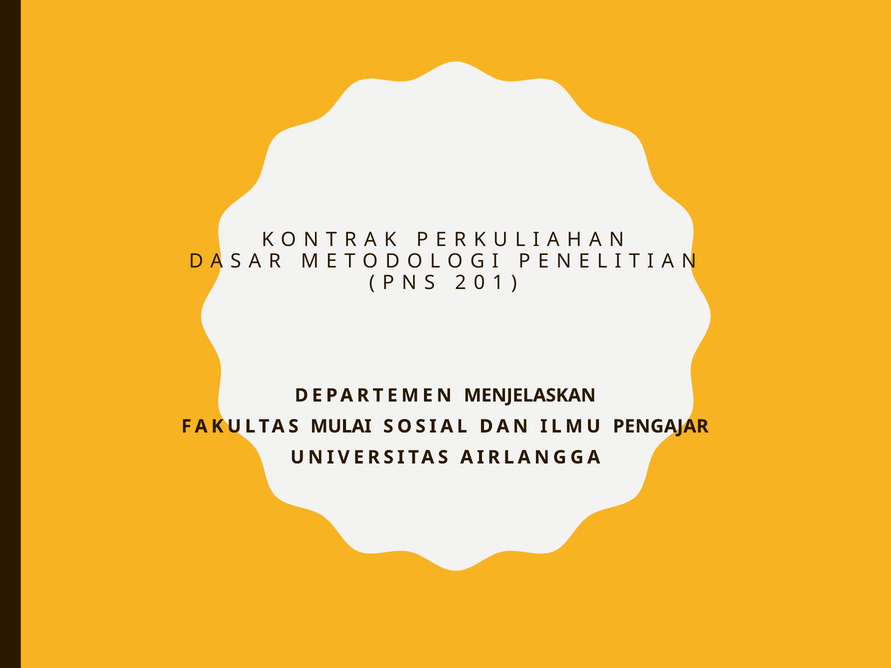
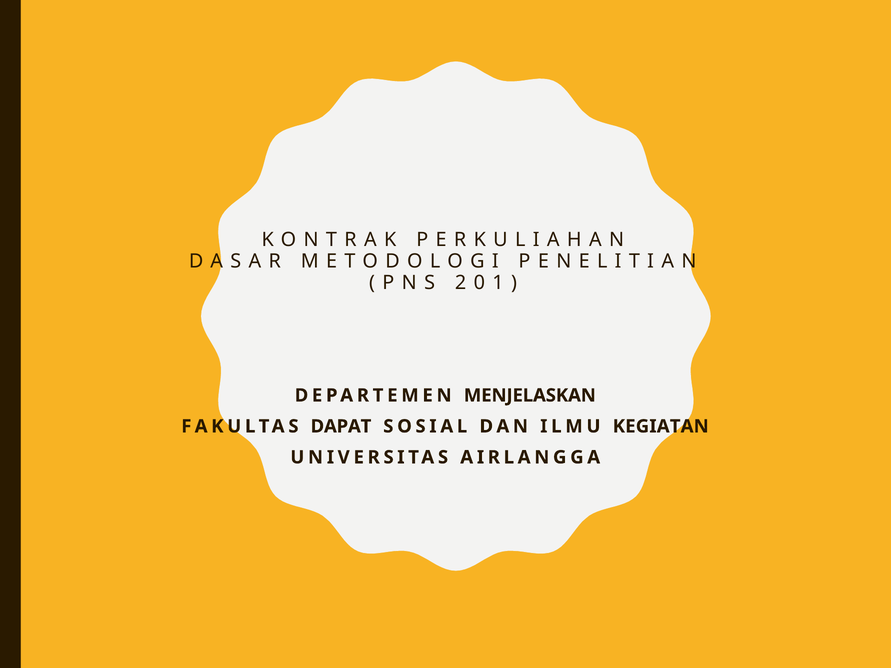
MULAI: MULAI -> DAPAT (341, 427)
PENGAJAR: PENGAJAR -> KEGIATAN (661, 427)
